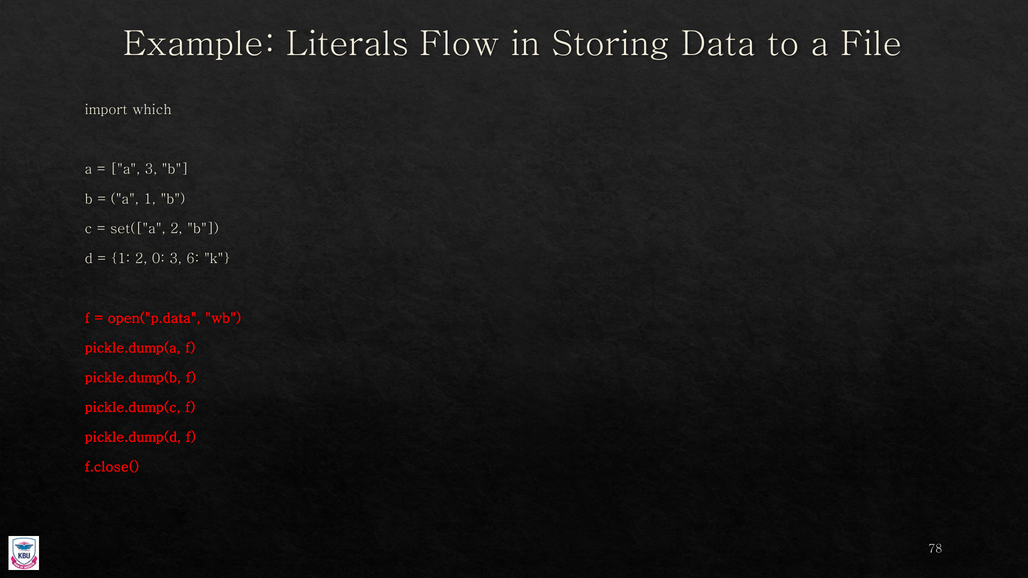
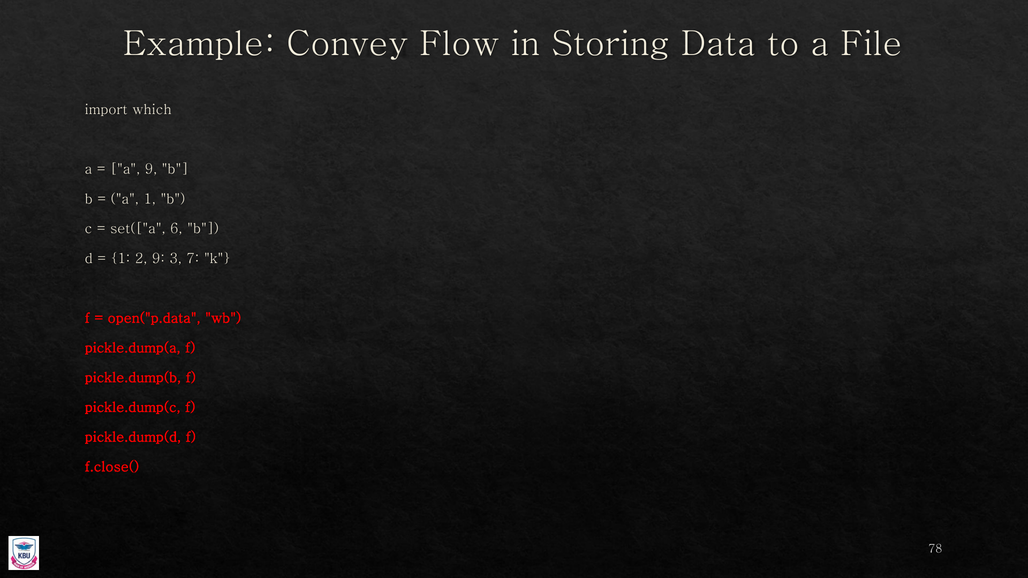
Literals: Literals -> Convey (348, 44)
a 3: 3 -> 9 (151, 169)
set(["a 2: 2 -> 6 (176, 229)
2 0: 0 -> 9 (158, 259)
6: 6 -> 7 (193, 259)
